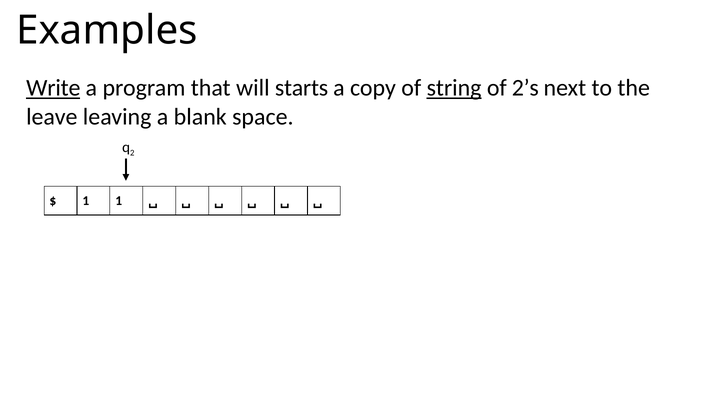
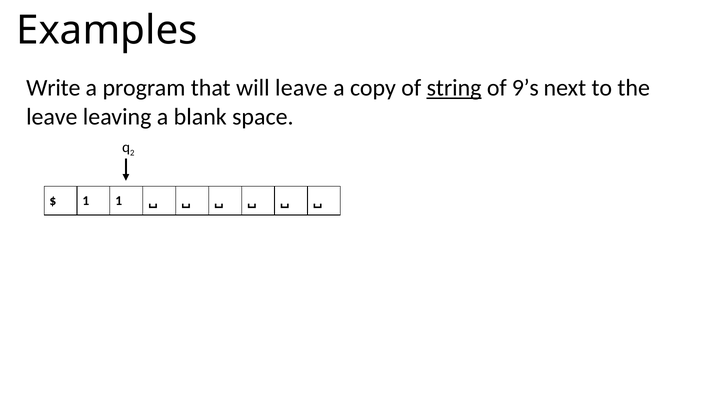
Write underline: present -> none (53, 88)
will starts: starts -> leave (301, 88)
2’s: 2’s -> 9’s (525, 88)
